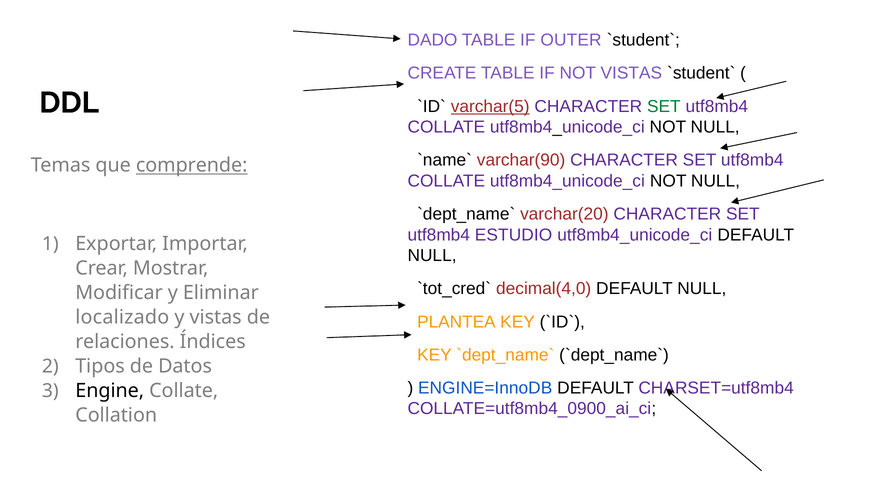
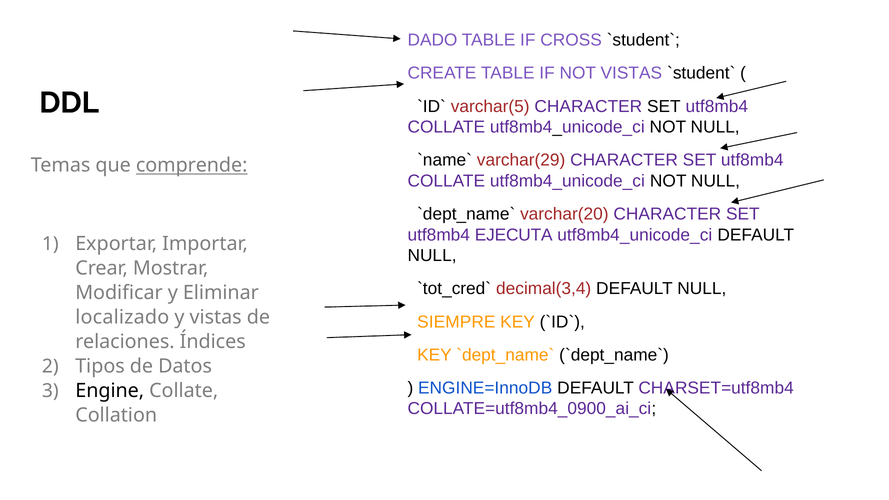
OUTER: OUTER -> CROSS (571, 40)
varchar(5 underline: present -> none (490, 106)
SET colour: green -> black (664, 106)
varchar(90: varchar(90 -> varchar(29 (521, 160)
ESTUDIO: ESTUDIO -> EJECUTA (514, 235)
decimal(4,0: decimal(4,0 -> decimal(3,4 (544, 289)
PLANTEA: PLANTEA -> SIEMPRE (456, 322)
